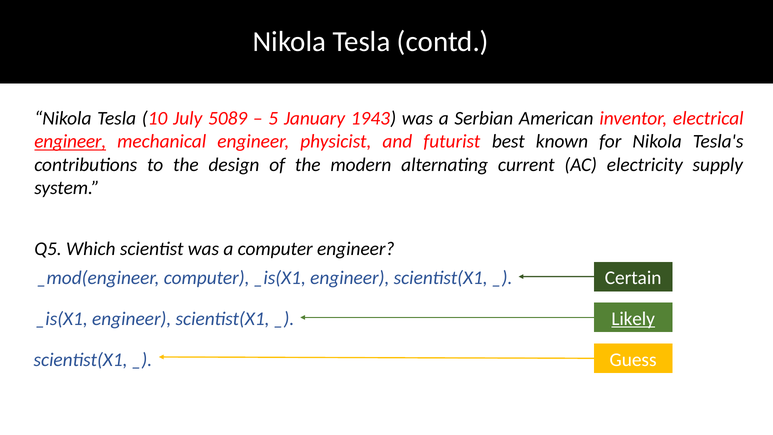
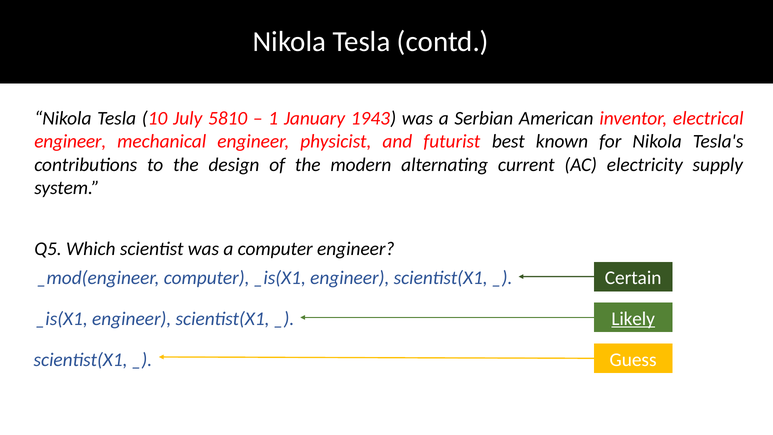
5089: 5089 -> 5810 (228, 118)
5: 5 -> 1 (273, 118)
engineer underline: present -> none (70, 142)
